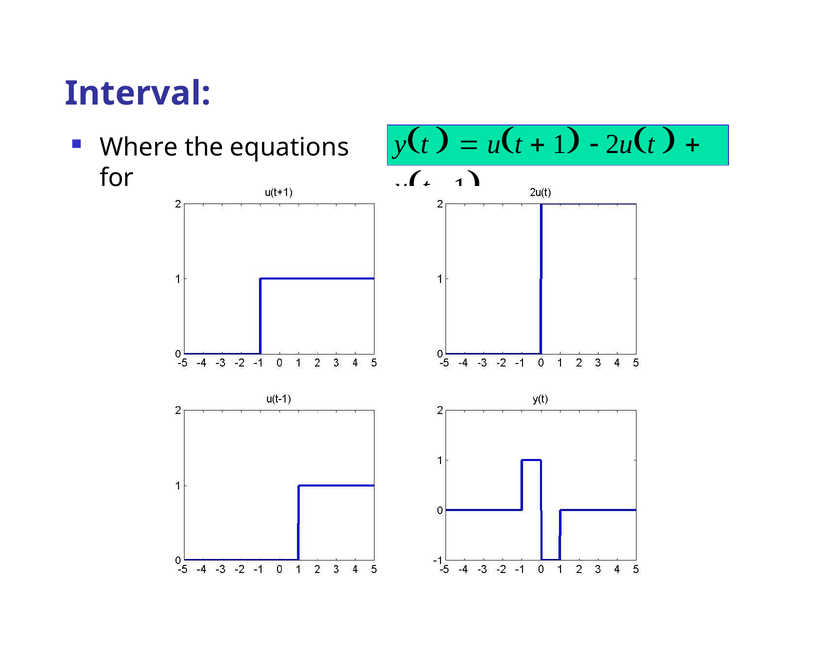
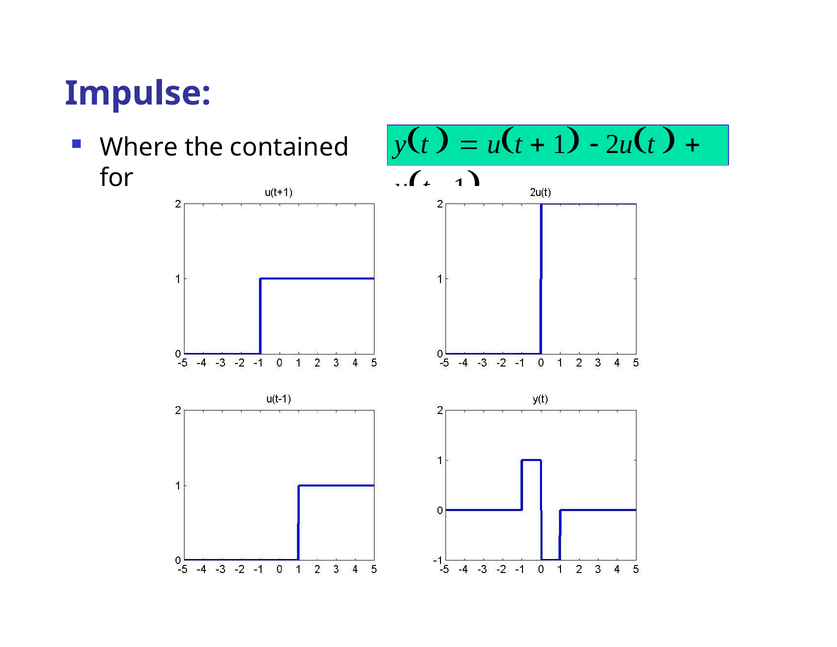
Interval: Interval -> Impulse (138, 93)
equations: equations -> contained (290, 147)
